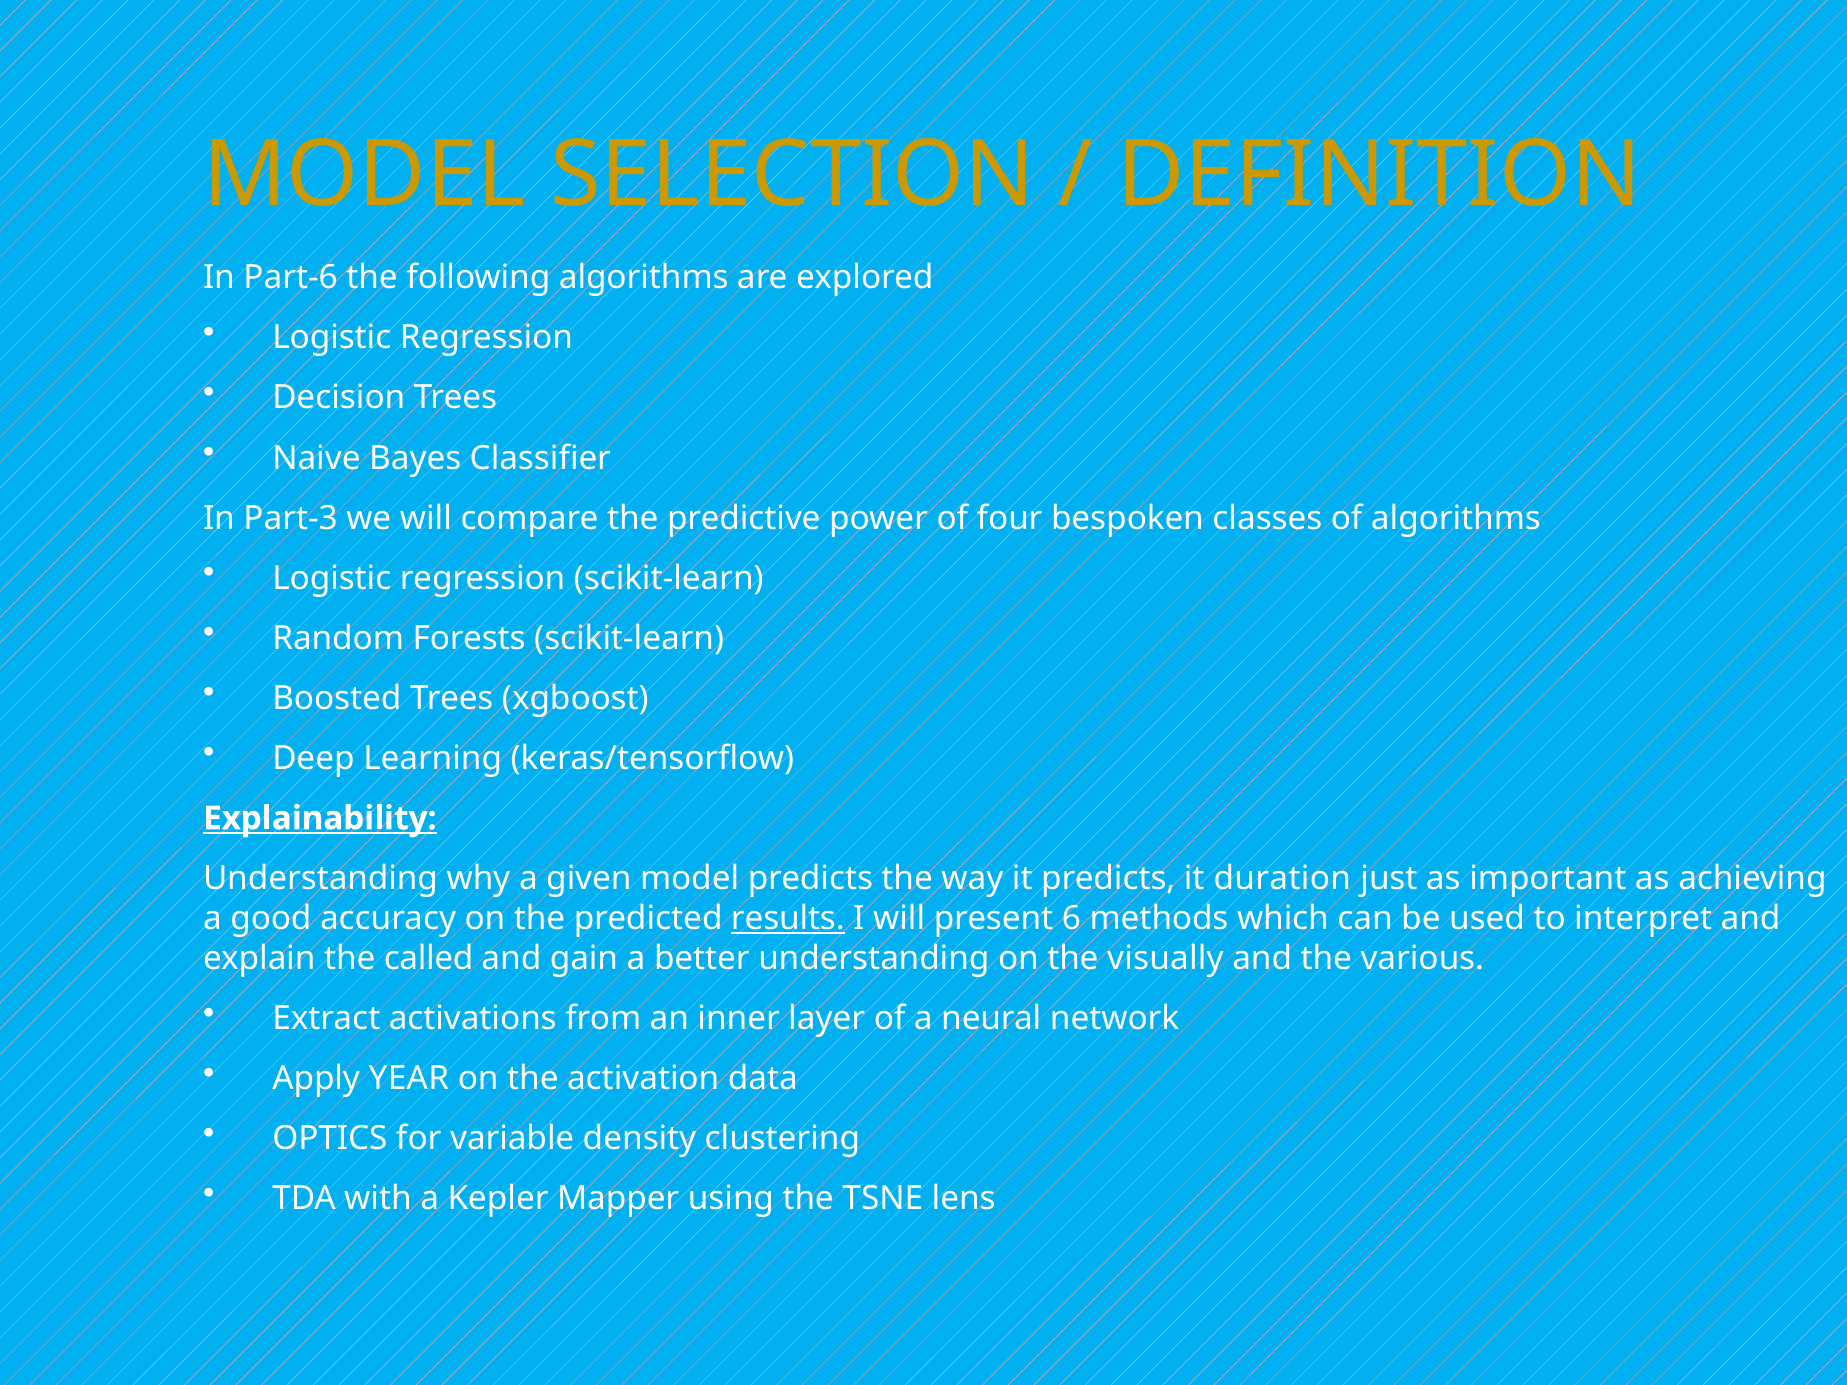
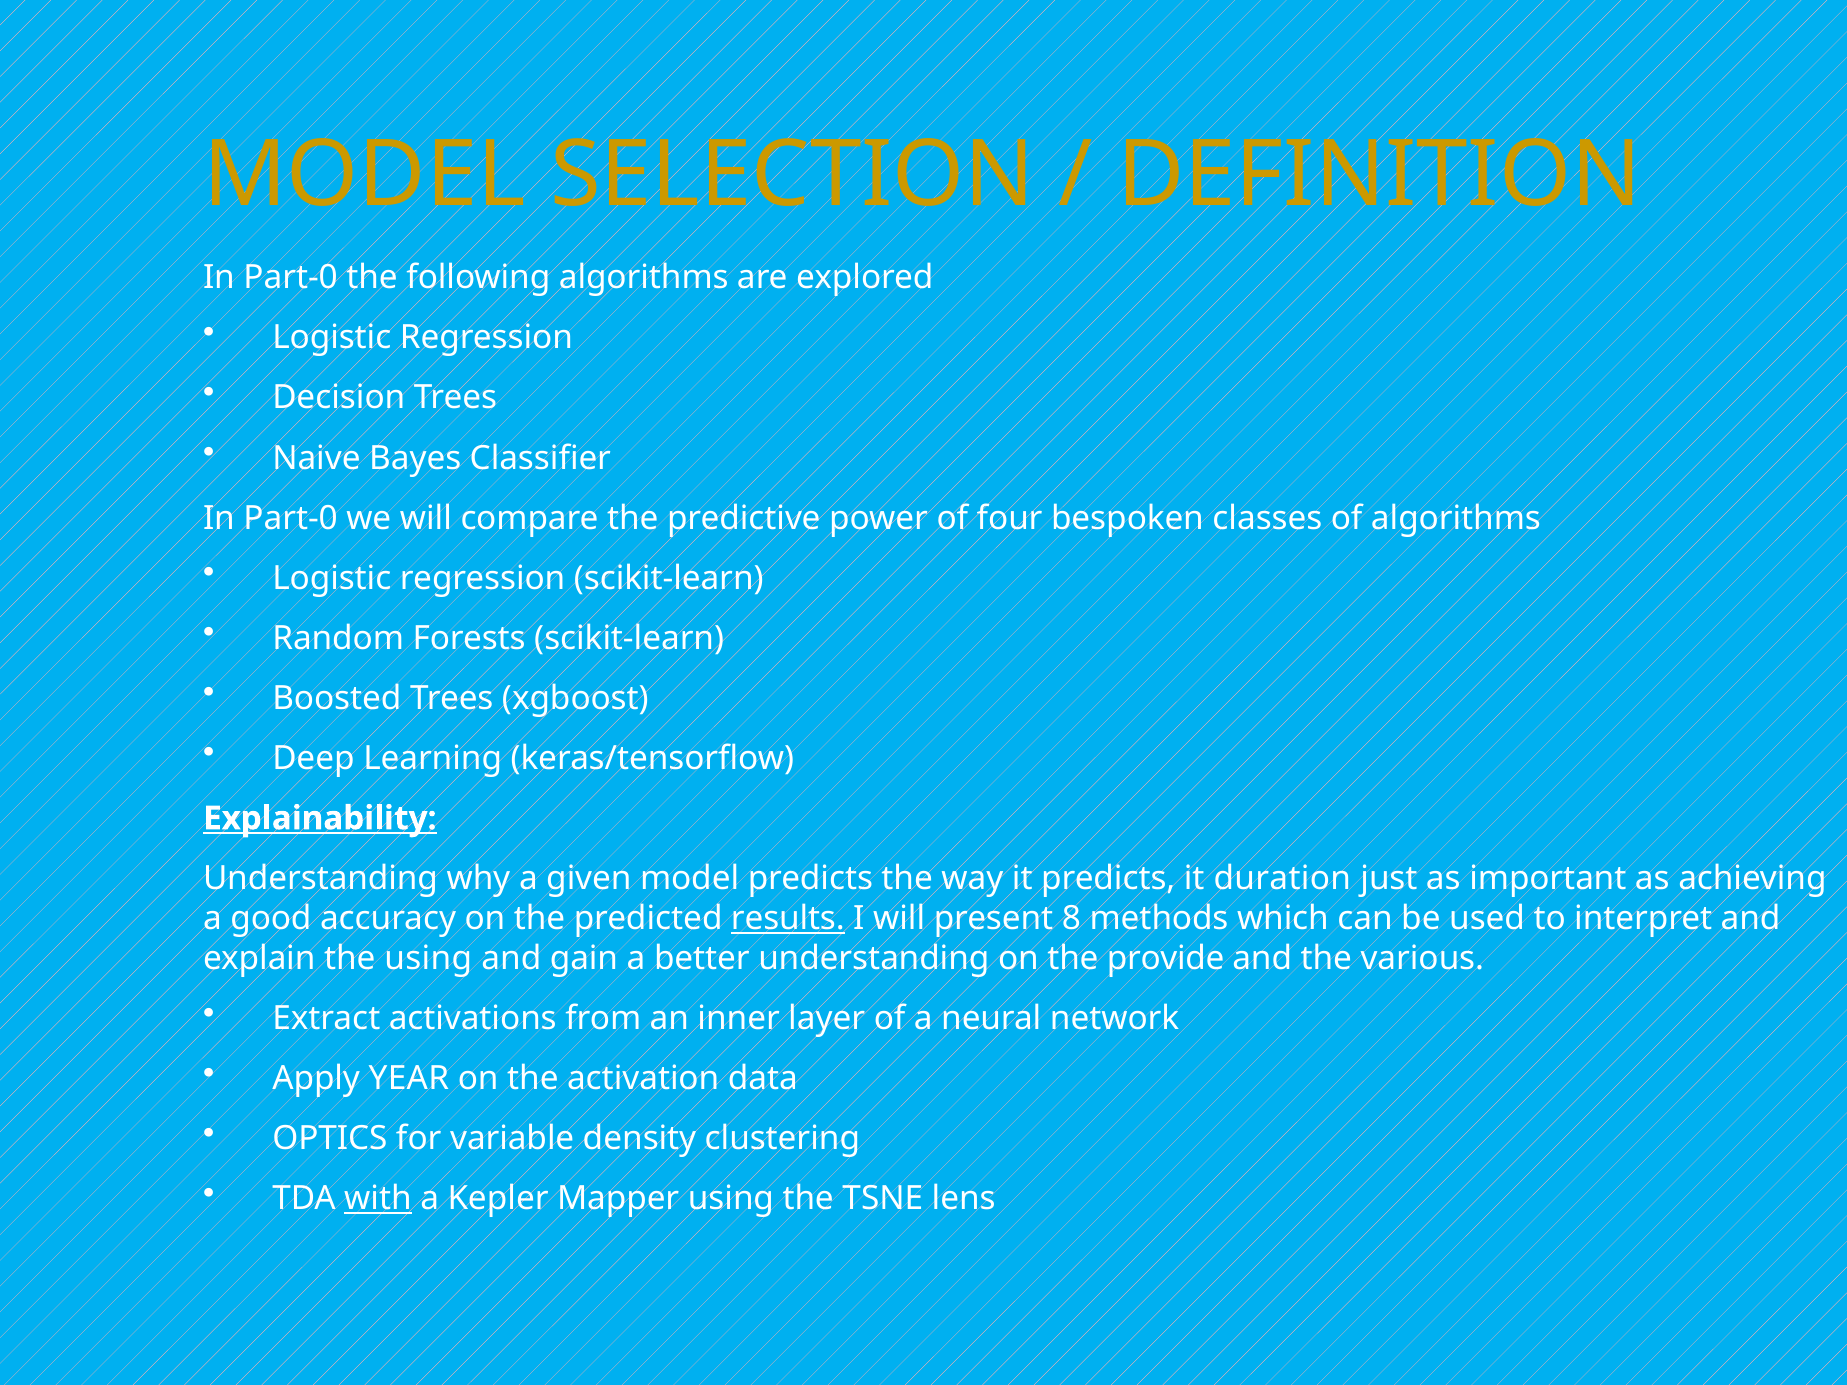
Part-6: Part-6 -> Part-0 (291, 278)
Part-3: Part-3 -> Part-0 (291, 518)
6: 6 -> 8 (1071, 919)
the called: called -> using (428, 959)
visually: visually -> provide (1166, 959)
with underline: none -> present (378, 1199)
